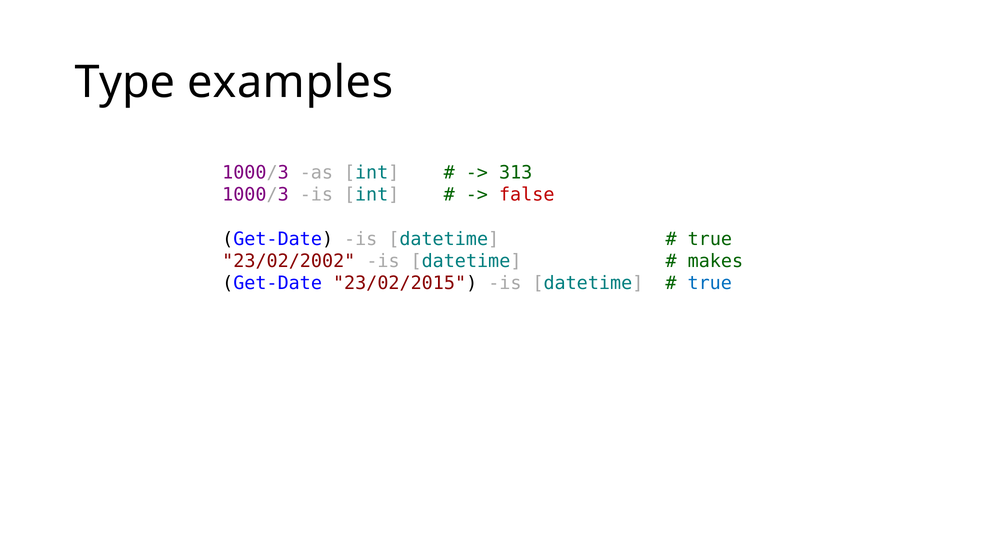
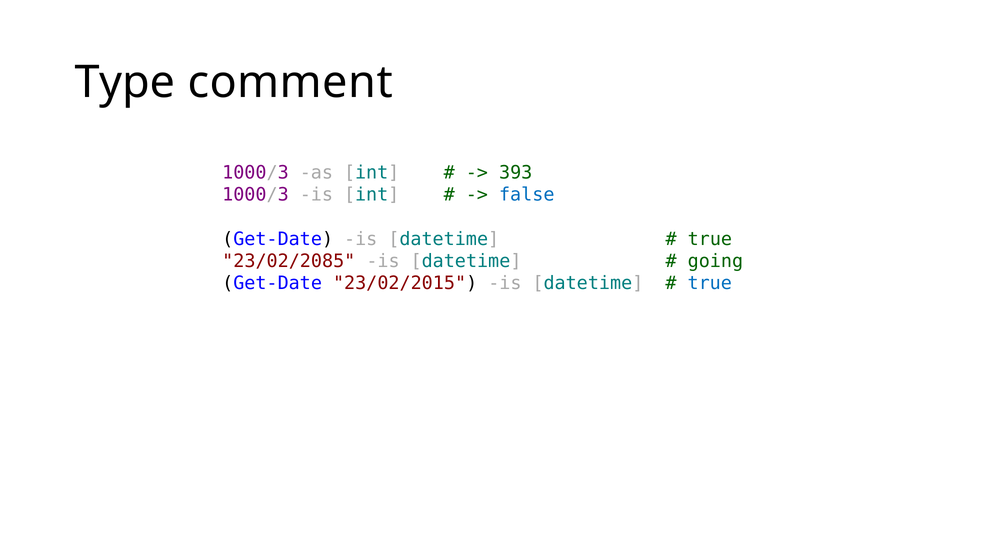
examples: examples -> comment (290, 83)
313: 313 -> 393 (516, 173)
false colour: red -> blue (527, 195)
23/02/2002: 23/02/2002 -> 23/02/2085 (289, 261)
makes: makes -> going (715, 261)
